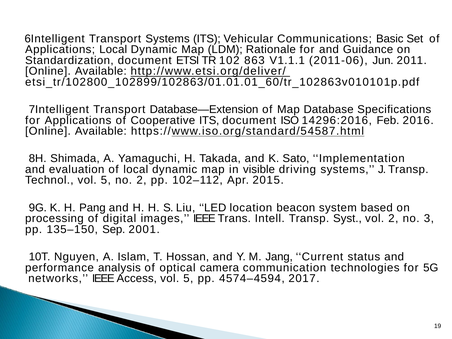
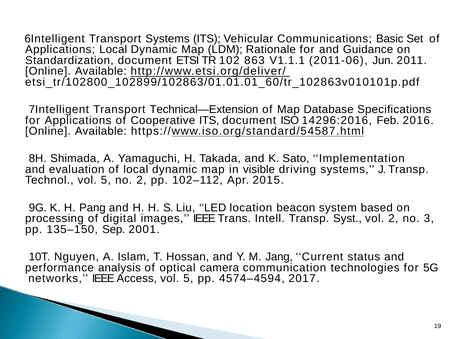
Database—Extension: Database—Extension -> Technical—Extension (204, 109)
